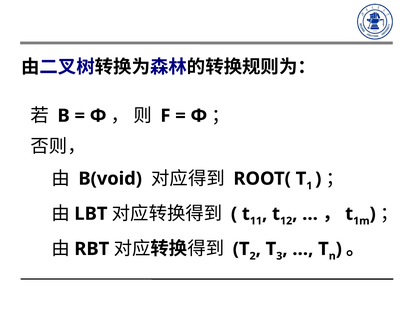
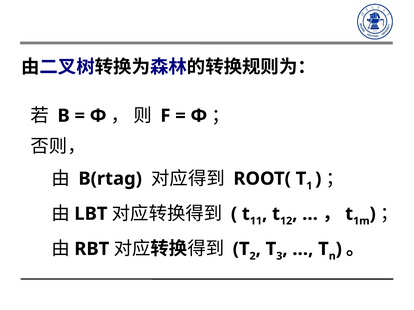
B(void: B(void -> B(rtag (110, 179)
